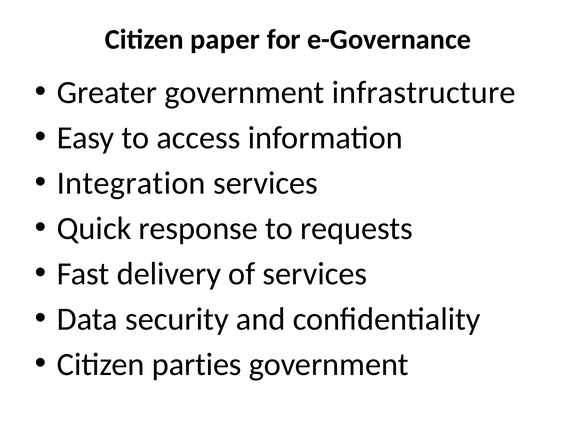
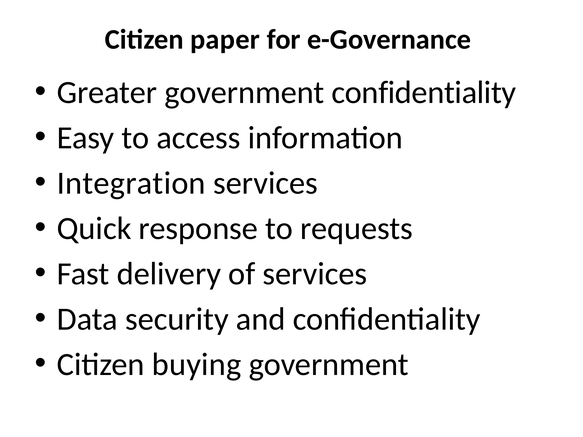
government infrastructure: infrastructure -> confidentiality (424, 93)
parties: parties -> buying (197, 365)
